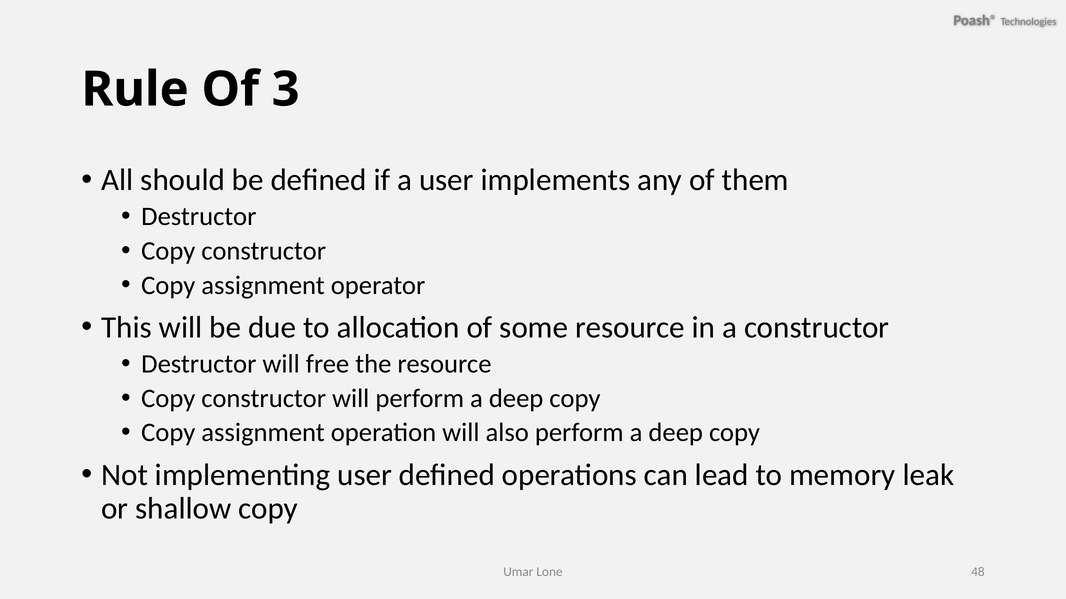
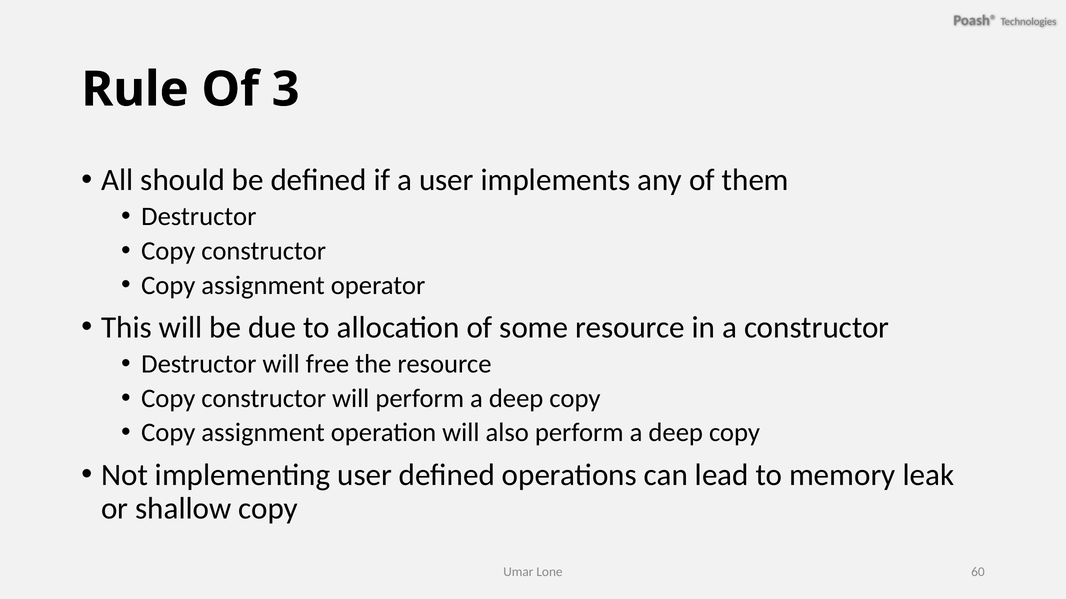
48: 48 -> 60 (978, 572)
